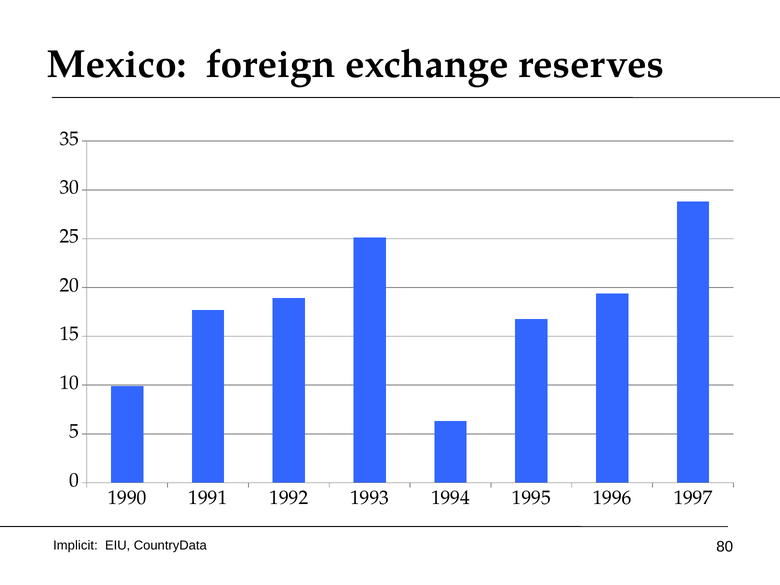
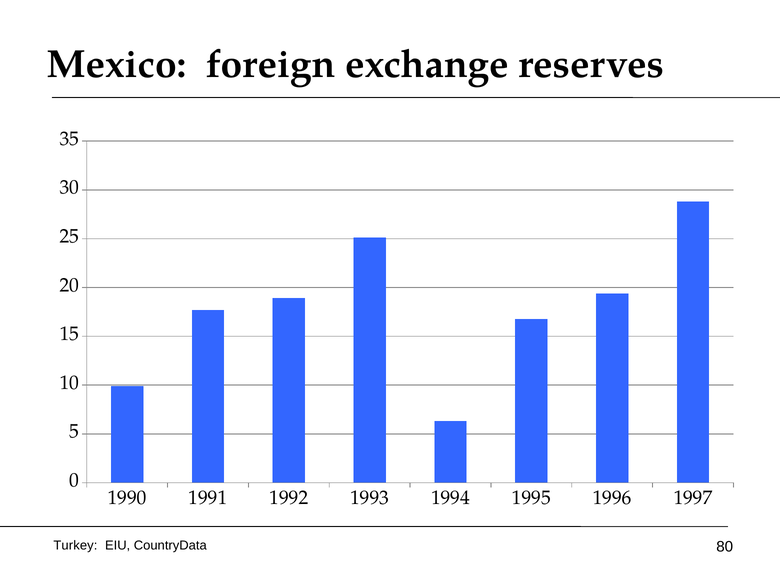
Implicit: Implicit -> Turkey (75, 546)
